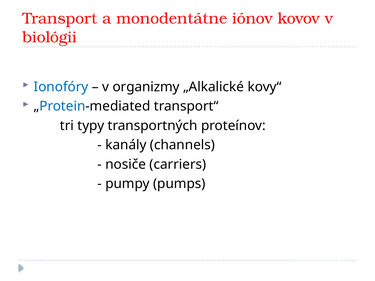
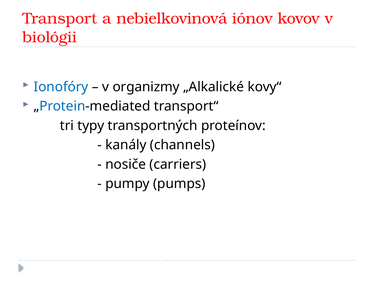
monodentátne: monodentátne -> nebielkovinová (172, 19)
